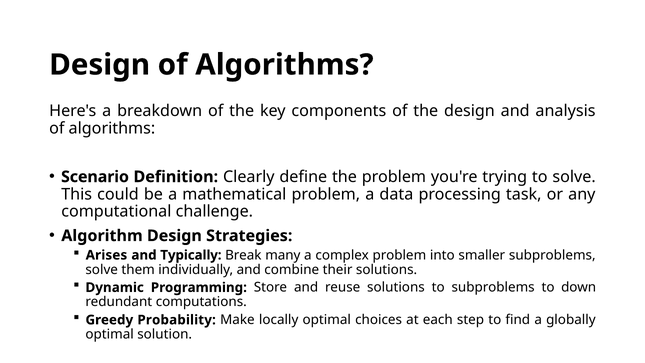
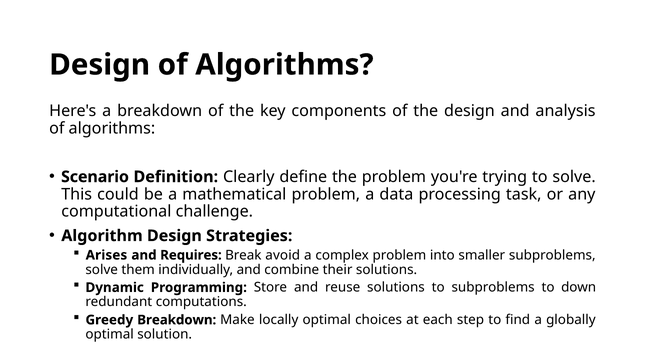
Typically: Typically -> Requires (191, 255)
many: many -> avoid (283, 255)
Greedy Probability: Probability -> Breakdown (177, 320)
